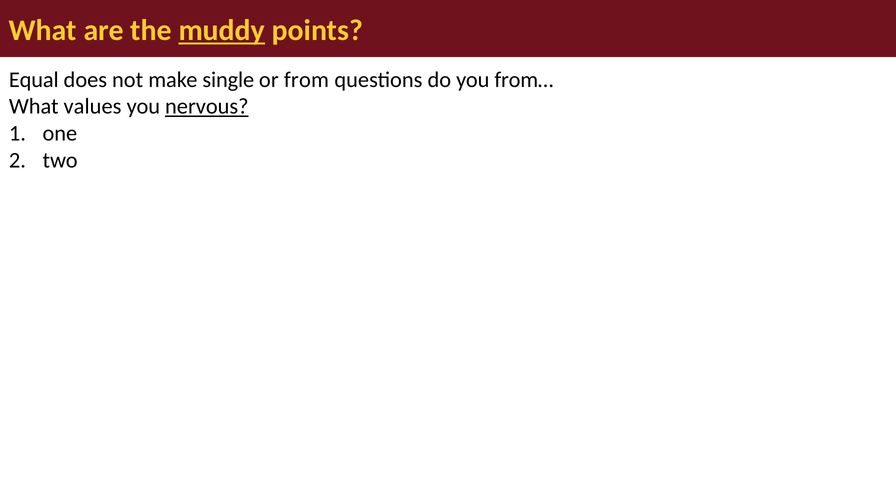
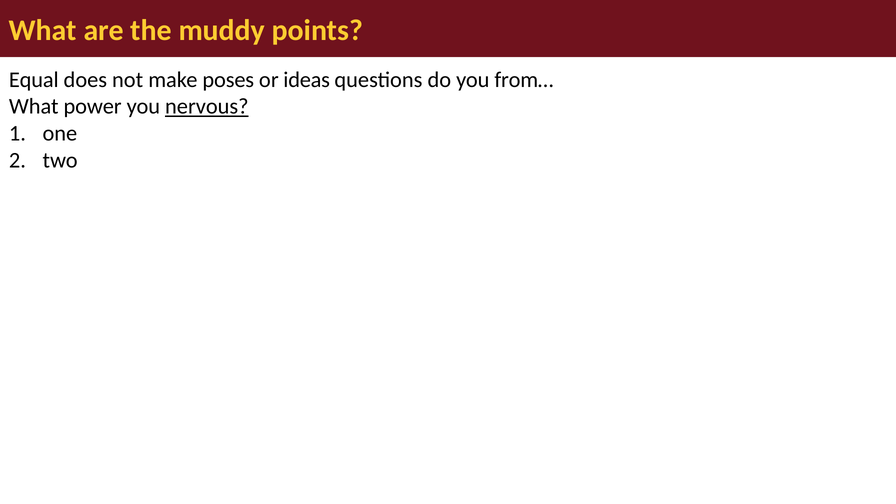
muddy underline: present -> none (222, 31)
single: single -> poses (228, 80)
from: from -> ideas (307, 80)
values: values -> power (93, 107)
